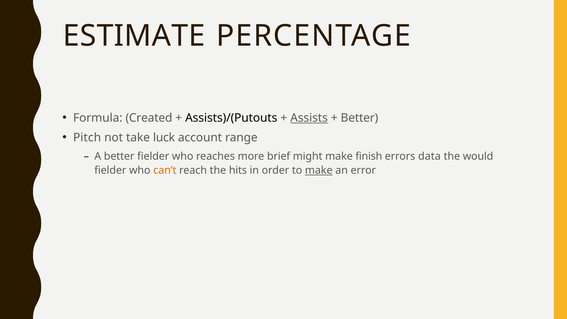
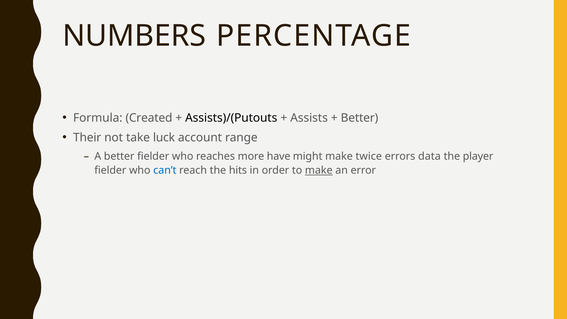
ESTIMATE: ESTIMATE -> NUMBERS (134, 36)
Assists underline: present -> none (309, 118)
Pitch: Pitch -> Their (87, 137)
brief: brief -> have (279, 156)
finish: finish -> twice (369, 156)
would: would -> player (478, 156)
can’t colour: orange -> blue (165, 170)
